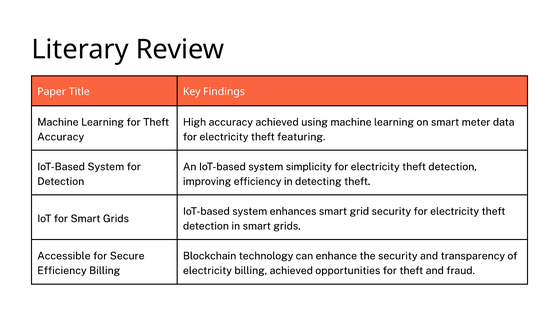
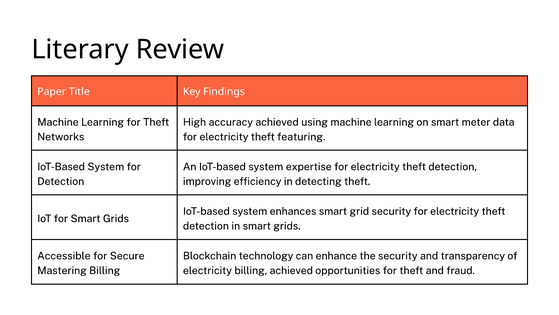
Accuracy: Accuracy -> Networks (61, 137)
simplicity: simplicity -> expertise (309, 166)
Efficiency: Efficiency -> Mastering (62, 270)
